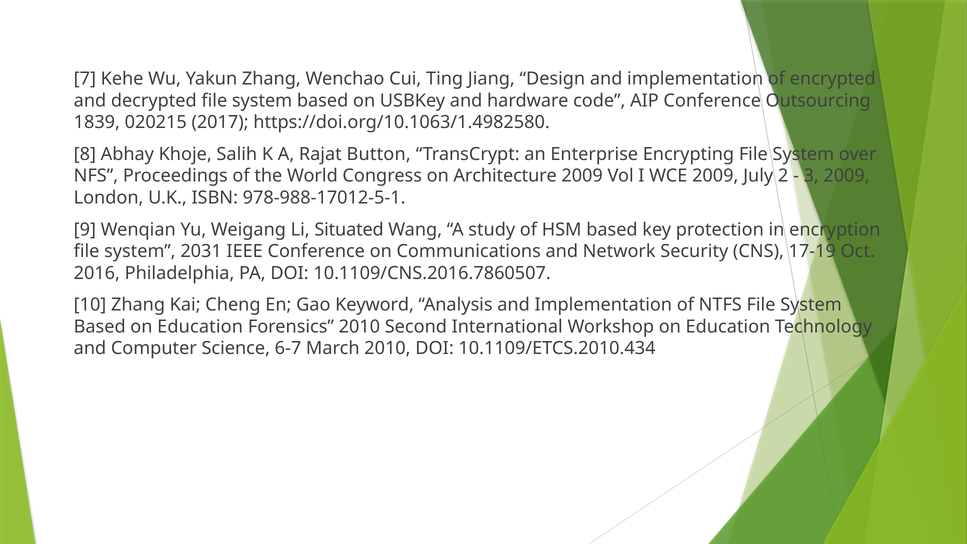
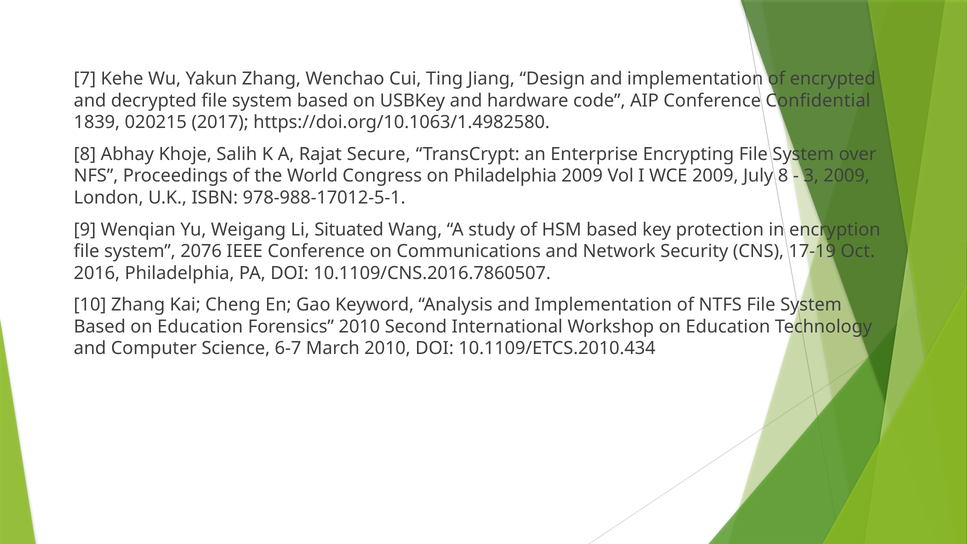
Outsourcing: Outsourcing -> Confidential (818, 101)
Button: Button -> Secure (379, 154)
on Architecture: Architecture -> Philadelphia (505, 176)
July 2: 2 -> 8 (783, 176)
2031: 2031 -> 2076 (201, 251)
